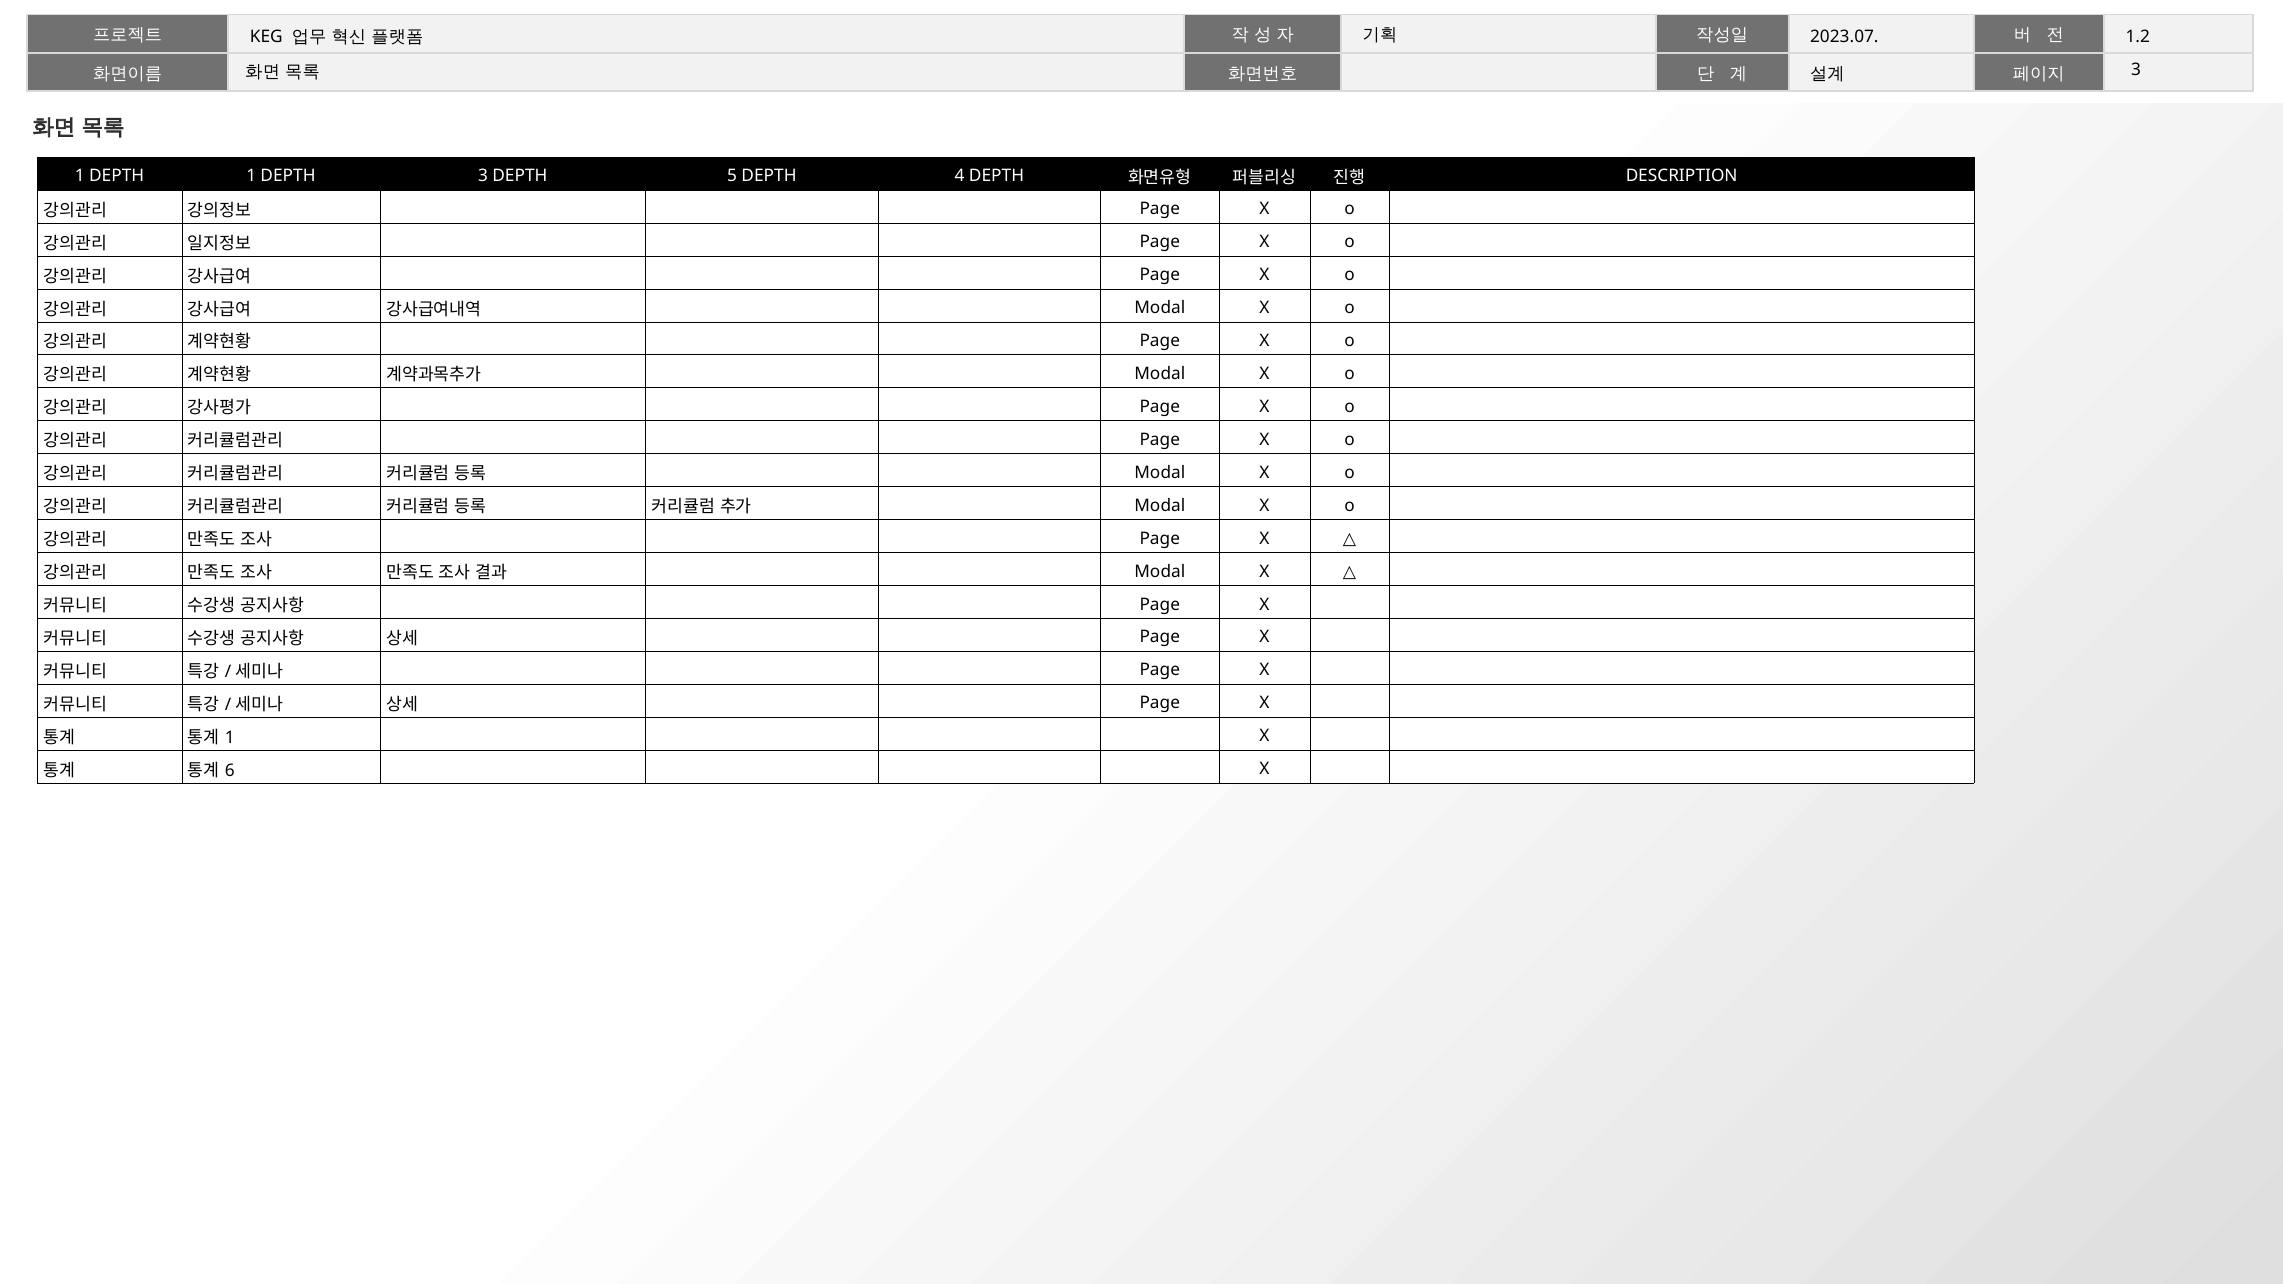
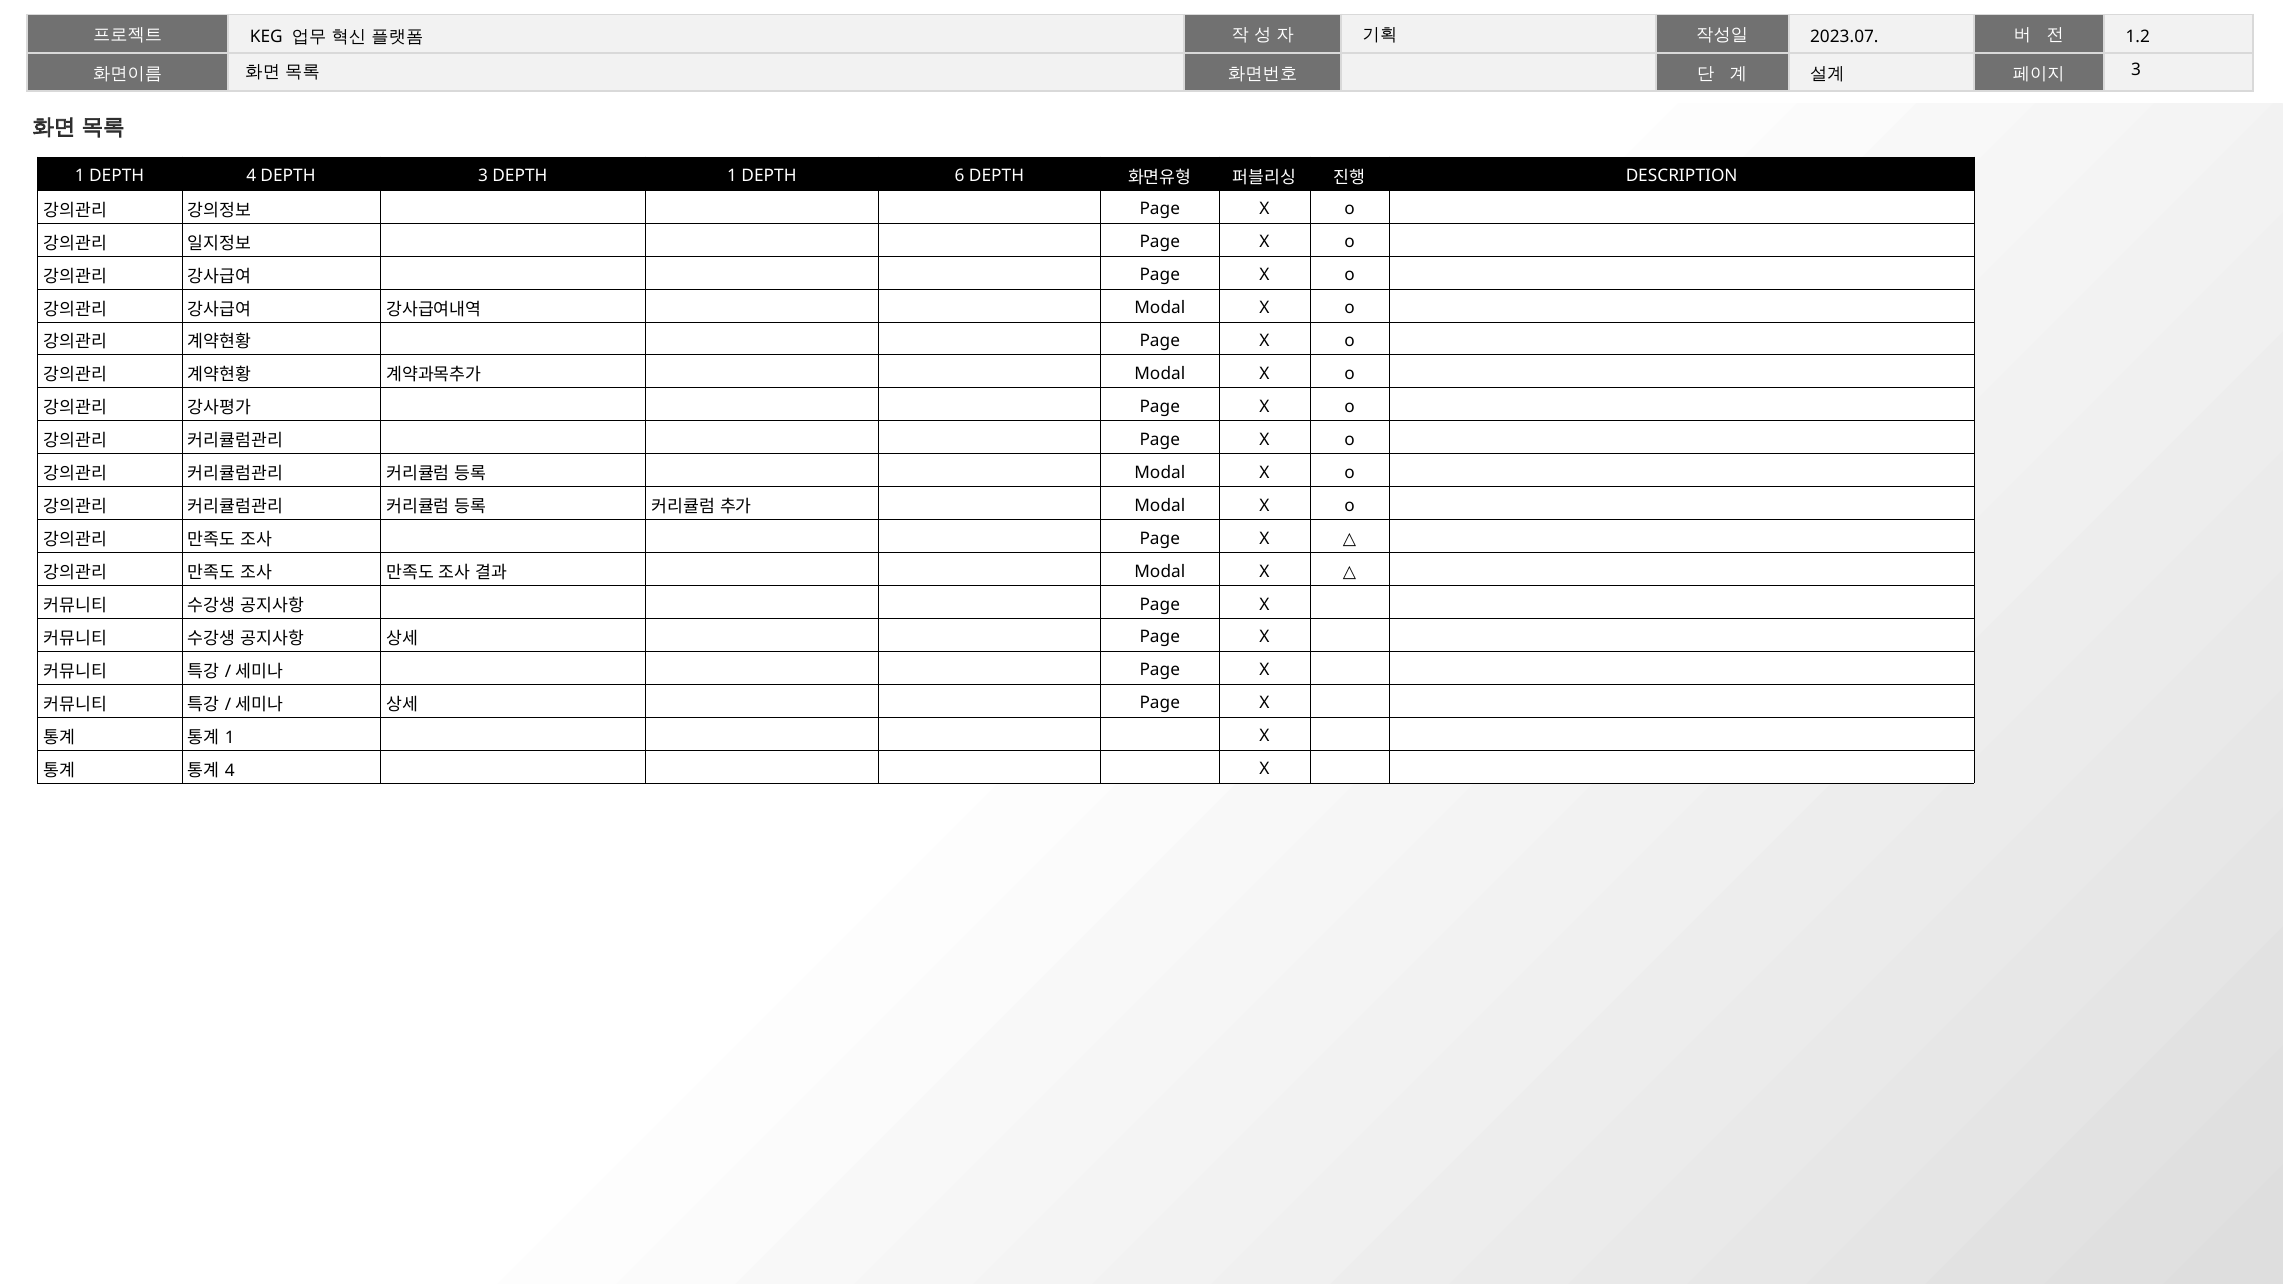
DEPTH 1: 1 -> 4 (251, 176)
DEPTH 5: 5 -> 1 (732, 176)
4: 4 -> 6 (960, 176)
6: 6 -> 4 (230, 771)
